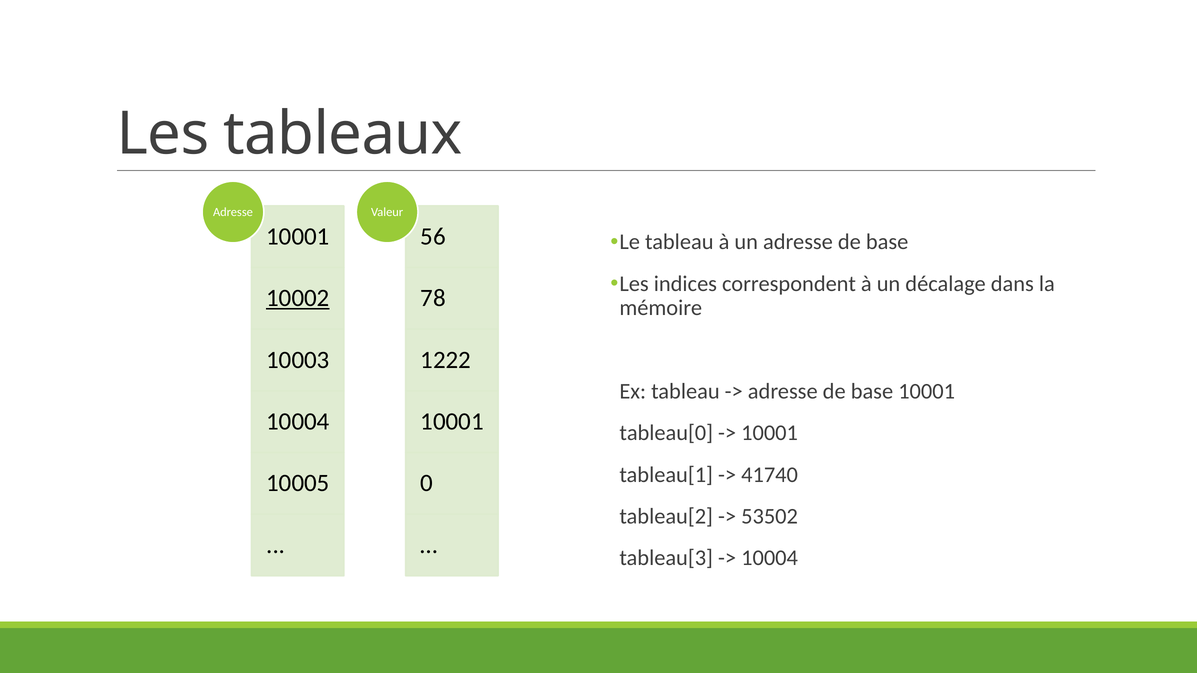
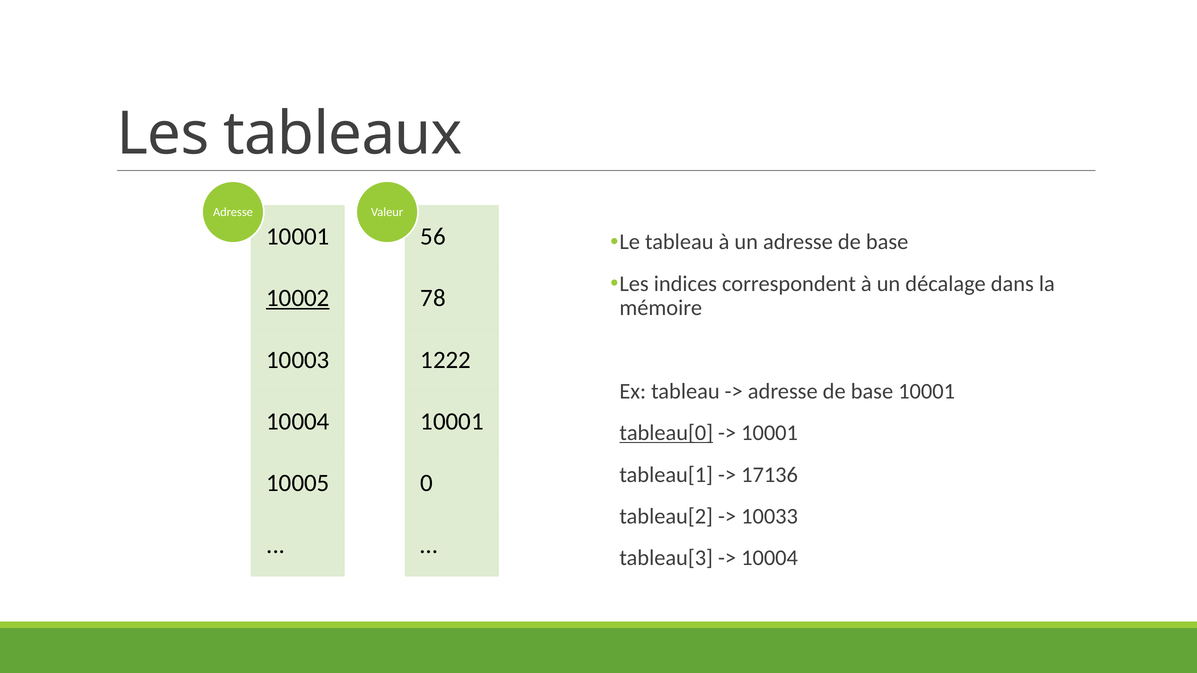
tableau[0 underline: none -> present (666, 433)
41740: 41740 -> 17136 (770, 475)
53502: 53502 -> 10033 (770, 517)
